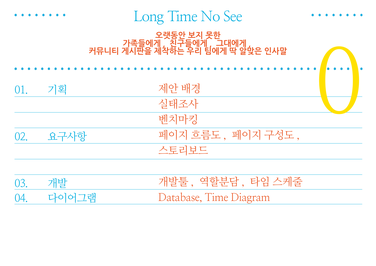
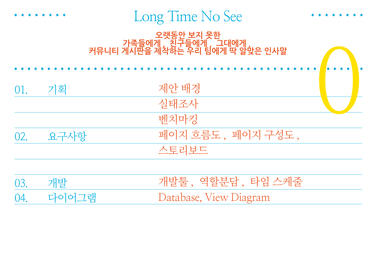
Database Time: Time -> View (217, 197)
